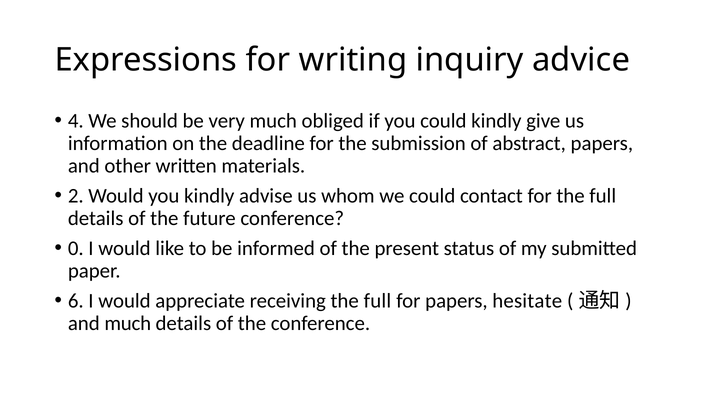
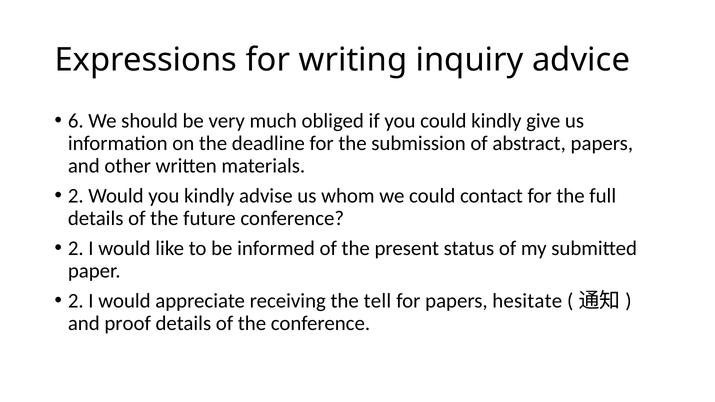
4: 4 -> 6 (76, 121)
0: 0 -> 2 (76, 248)
6: 6 -> 2 (76, 301)
receiving the full: full -> tell (377, 301)
and much: much -> proof (128, 323)
